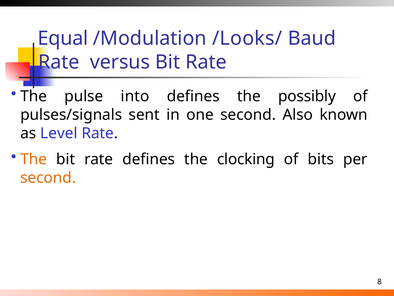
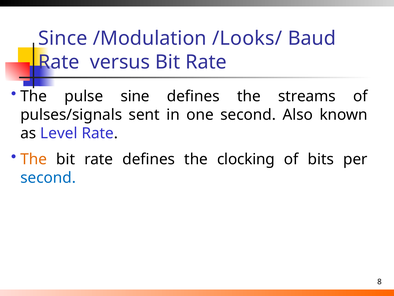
Equal: Equal -> Since (63, 38)
into: into -> sine (135, 96)
possibly: possibly -> streams (307, 96)
second colour: orange -> blue (48, 177)
